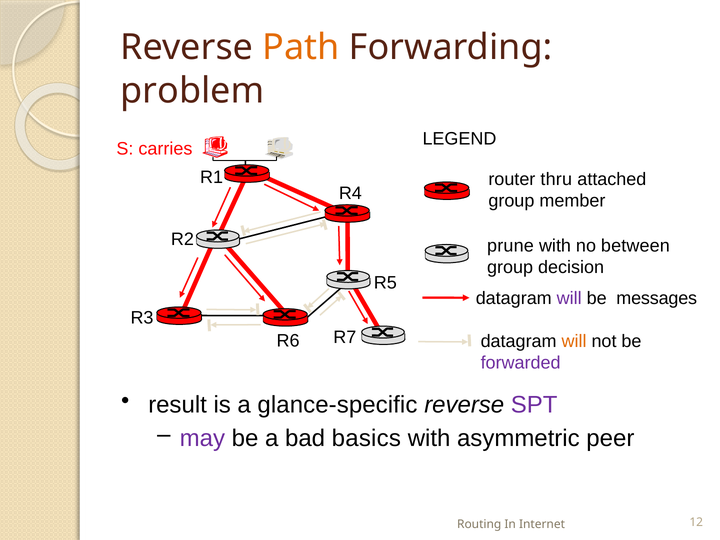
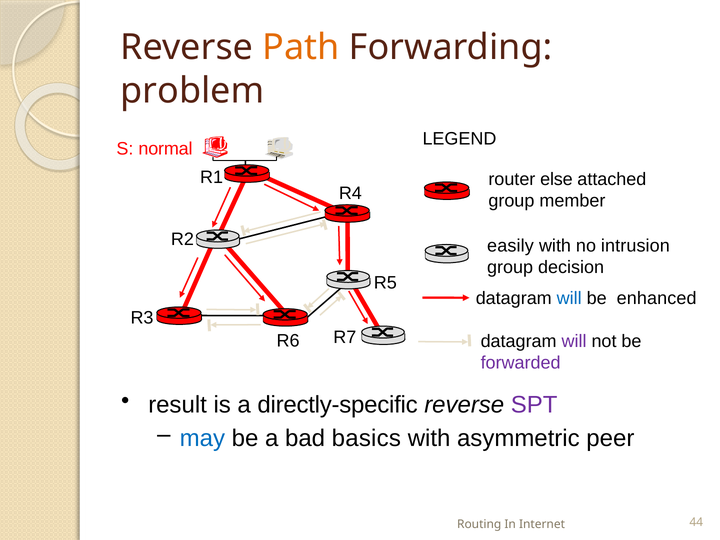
carries: carries -> normal (165, 149)
thru: thru -> else (556, 179)
prune: prune -> easily (510, 246)
between: between -> intrusion (635, 246)
will colour: purple -> blue (569, 298)
messages: messages -> enhanced (657, 298)
will colour: orange -> purple (574, 341)
glance-specific: glance-specific -> directly-specific (338, 405)
may colour: purple -> blue (202, 438)
12: 12 -> 44 (696, 522)
